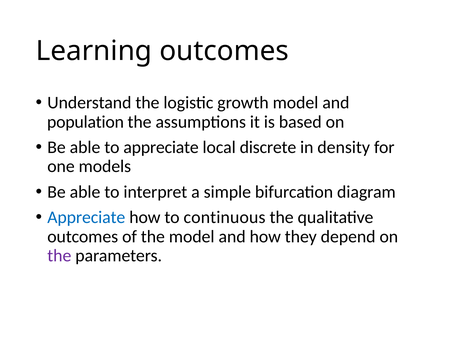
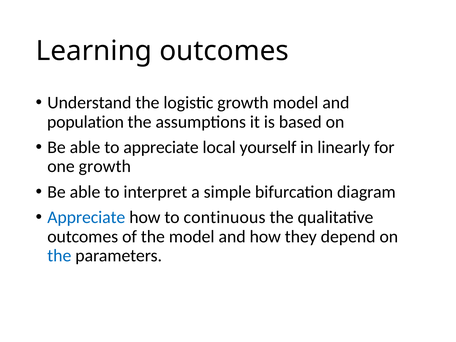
discrete: discrete -> yourself (268, 147)
density: density -> linearly (344, 147)
one models: models -> growth (105, 166)
the colour: purple -> blue (59, 256)
